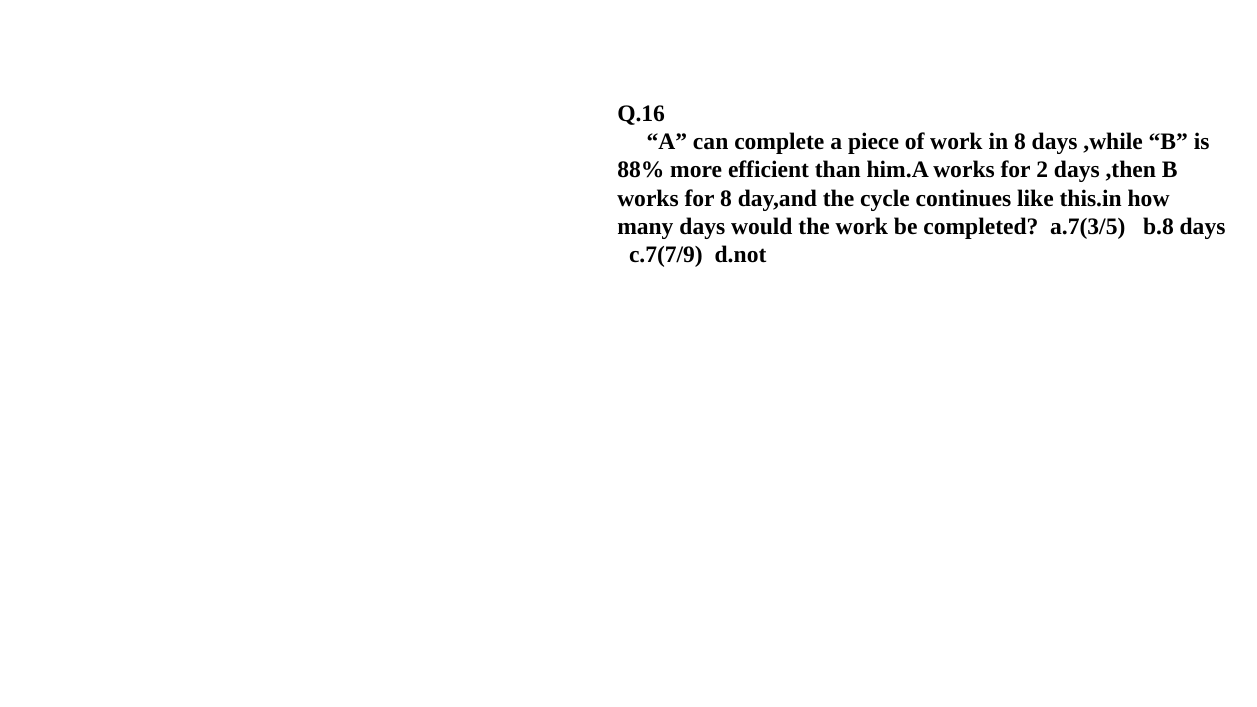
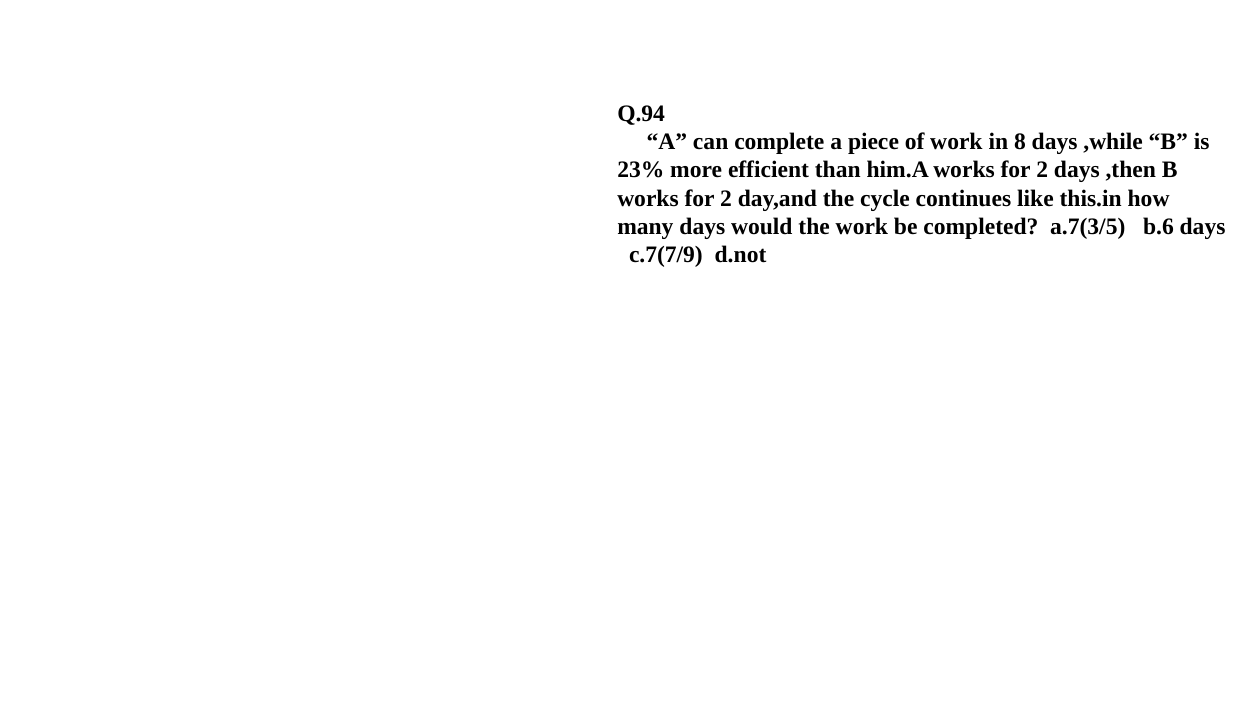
Q.16: Q.16 -> Q.94 (641, 114)
88%: 88% -> 23% (641, 170)
8: 8 -> 2 (726, 199)
b.8: b.8 -> b.6 (1158, 227)
